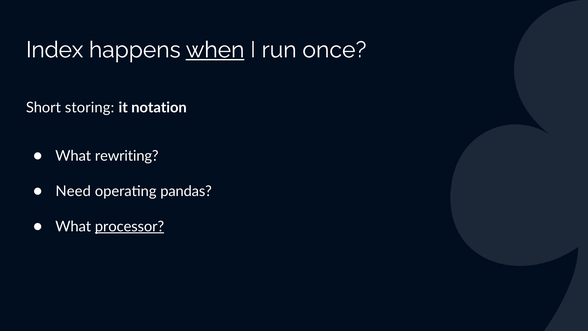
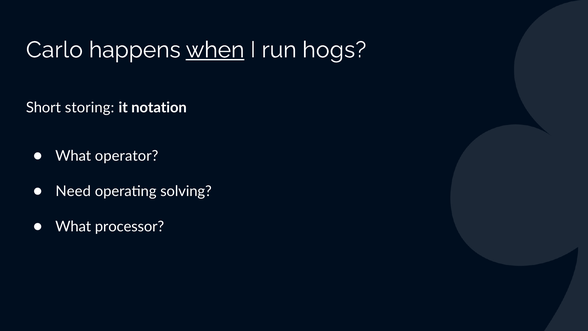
Index: Index -> Carlo (54, 50)
once: once -> hogs (334, 50)
rewriting: rewriting -> operator (127, 156)
pandas: pandas -> solving (186, 191)
processor underline: present -> none (129, 226)
